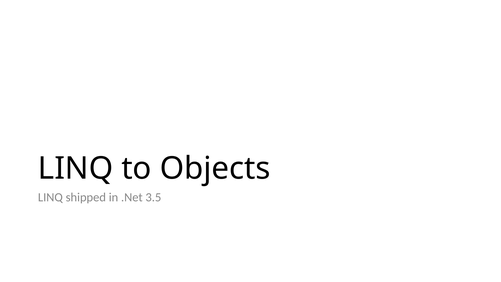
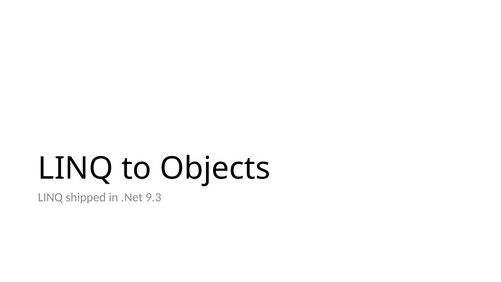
3.5: 3.5 -> 9.3 (153, 197)
